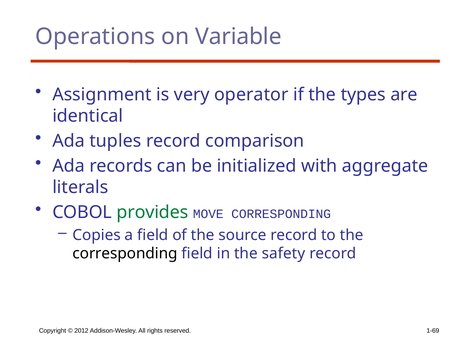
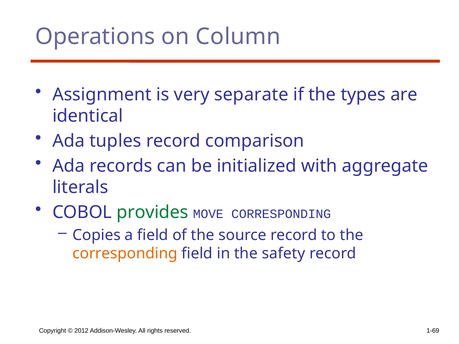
Variable: Variable -> Column (238, 37)
operator: operator -> separate (251, 95)
corresponding colour: black -> orange (125, 254)
